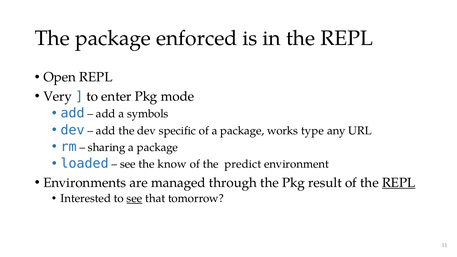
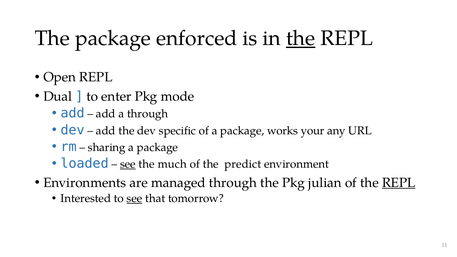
the underline: none -> present (301, 38)
Very: Very -> Dual (58, 96)
a symbols: symbols -> through (148, 114)
type: type -> your (313, 131)
see underline: none -> present (128, 164)
know: know -> much (172, 164)
result: result -> julian (325, 183)
